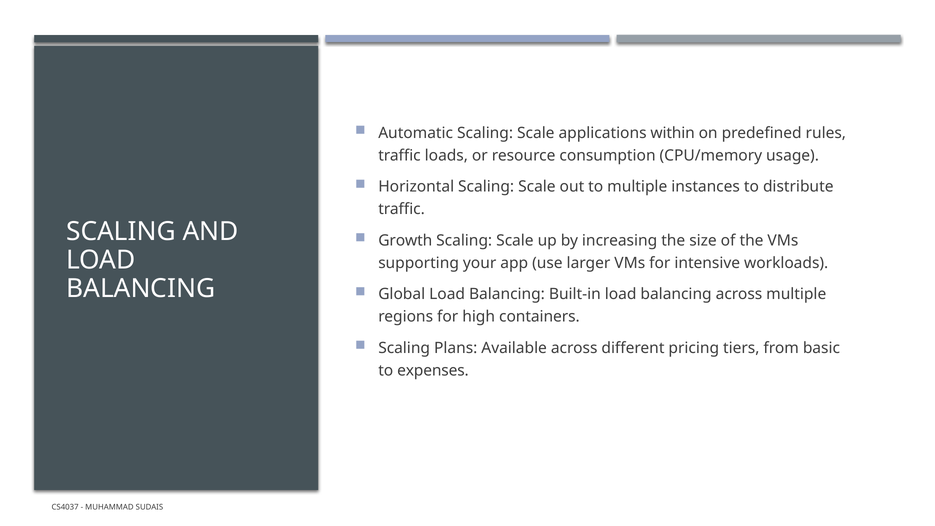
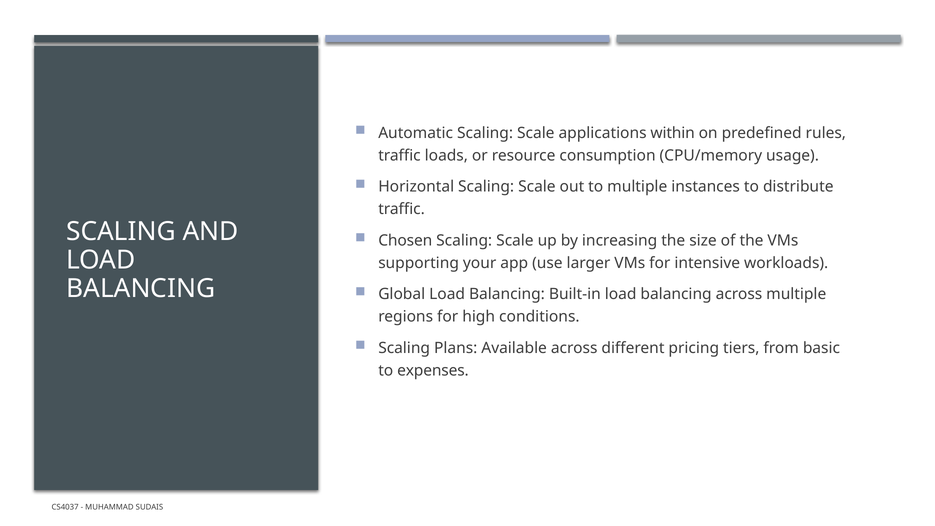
Growth: Growth -> Chosen (405, 240)
containers: containers -> conditions (539, 317)
